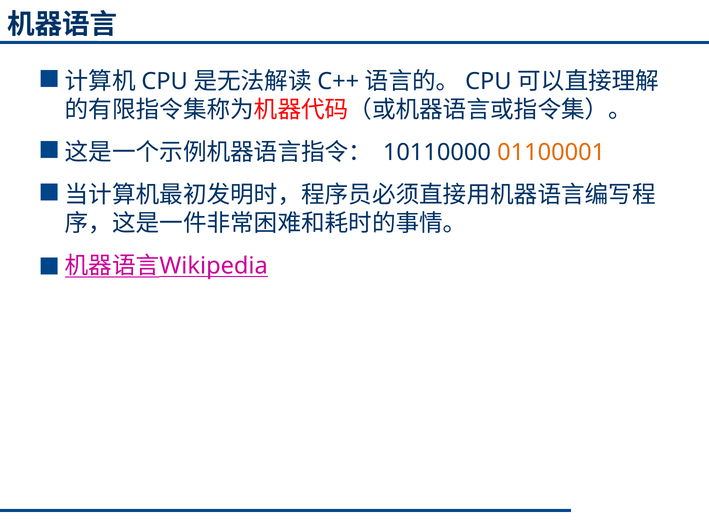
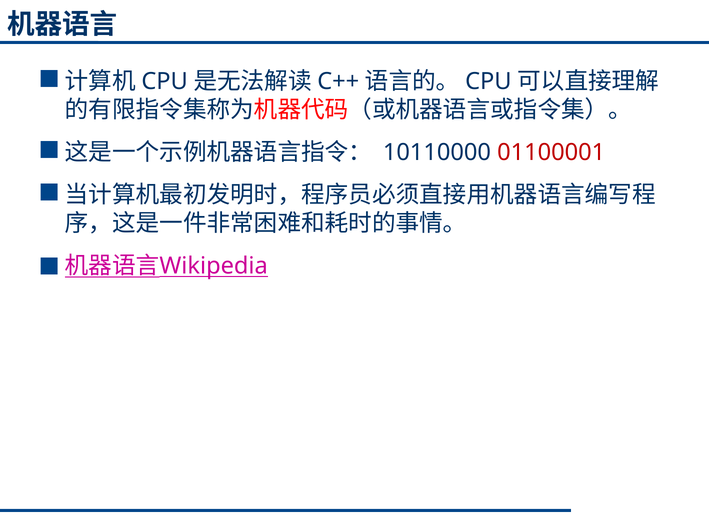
01100001 colour: orange -> red (551, 152)
